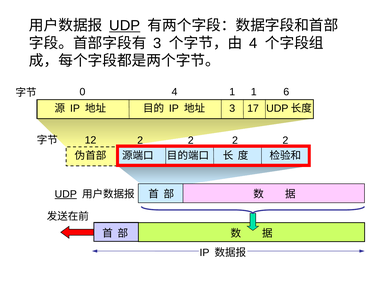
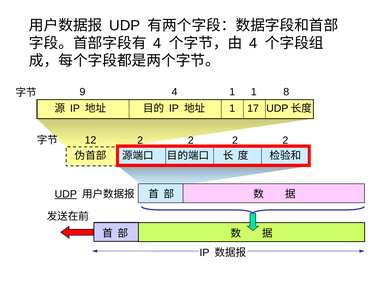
UDP underline: present -> none (125, 25)
3: 3 -> 4 (157, 43)
0: 0 -> 9 (82, 92)
6: 6 -> 8 (286, 92)
3: 3 -> 1 (232, 108)
